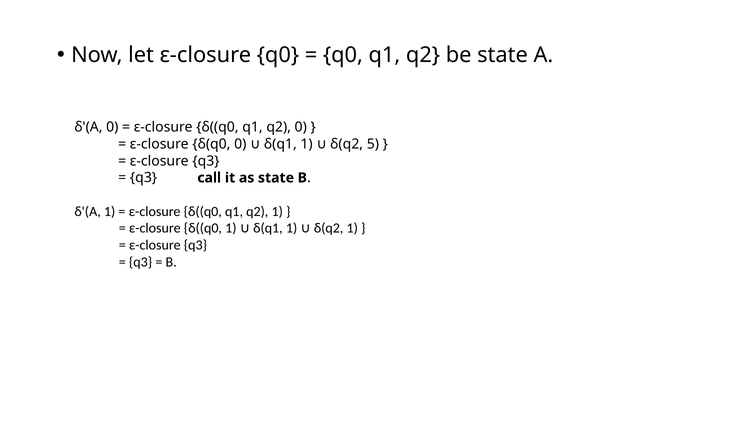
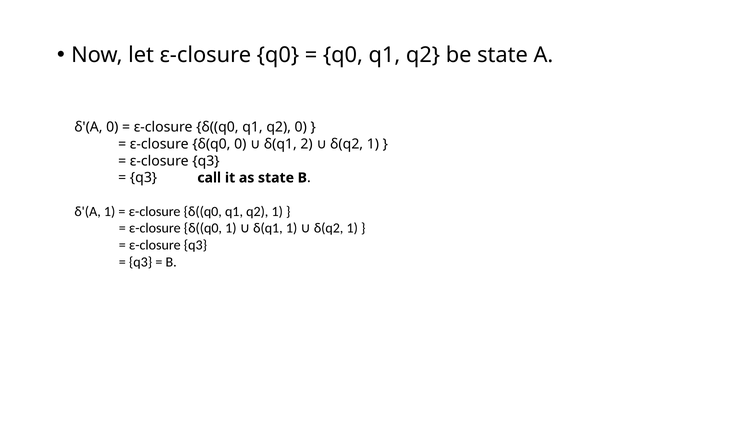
δ(q1 1: 1 -> 2 (307, 144)
δ(q2 5: 5 -> 1 (373, 144)
